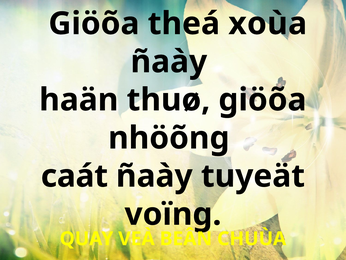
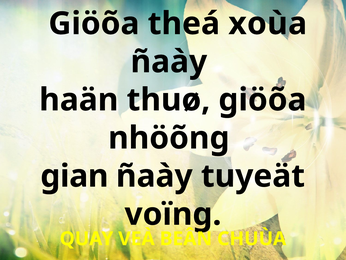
caát: caát -> gian (74, 176)
